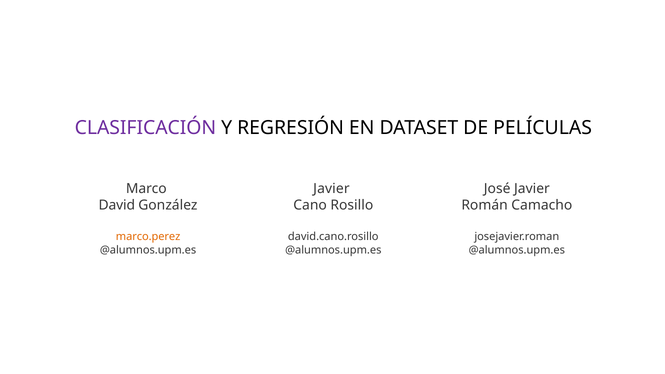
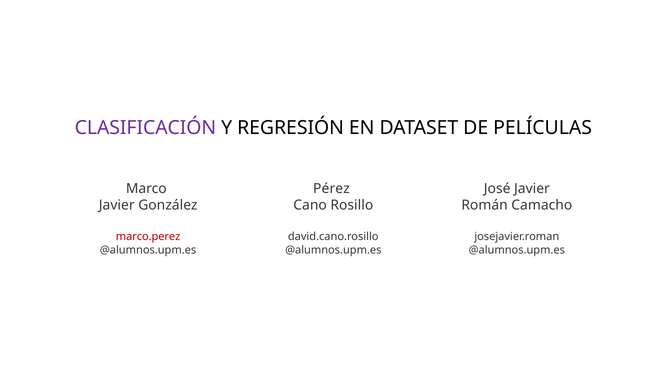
Javier: Javier -> Pérez (331, 189)
David: David -> Javier (117, 205)
marco.perez colour: orange -> red (148, 237)
